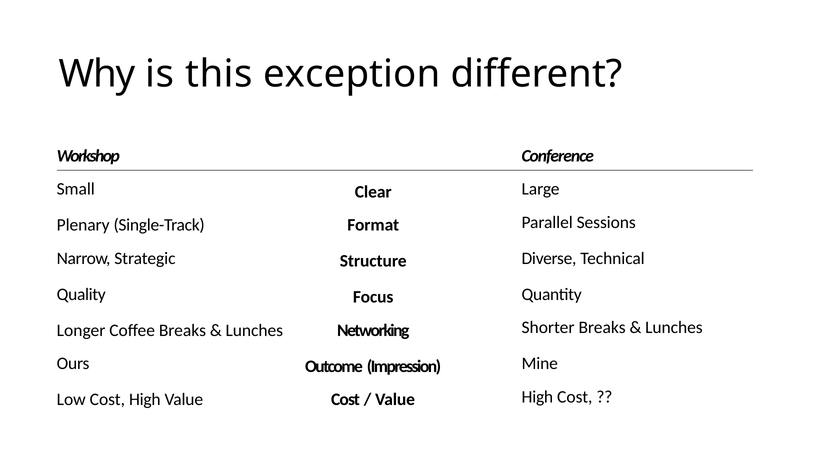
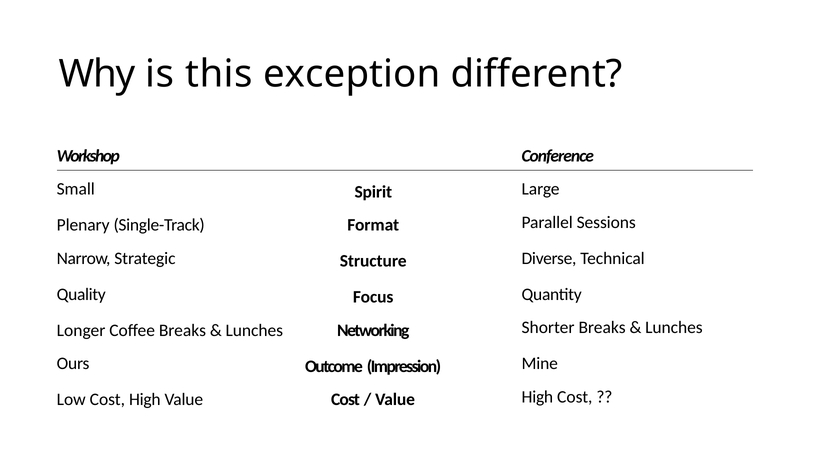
Clear: Clear -> Spirit (373, 192)
